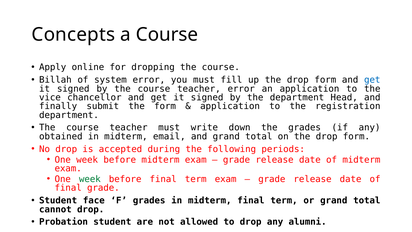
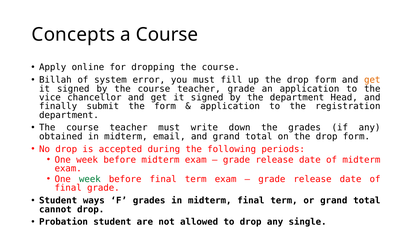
get colour: blue -> orange (372, 80)
teacher error: error -> grade (241, 89)
face: face -> ways (94, 200)
alumni: alumni -> single (308, 222)
